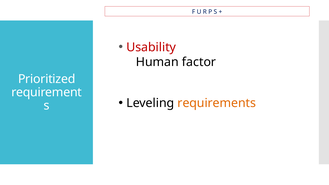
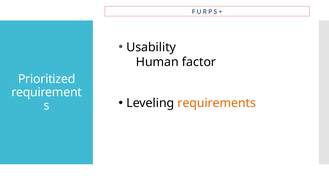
Usability colour: red -> black (151, 47)
